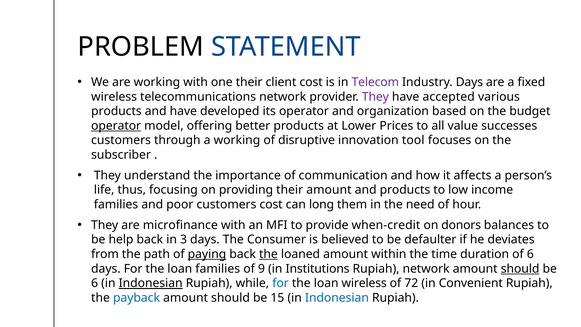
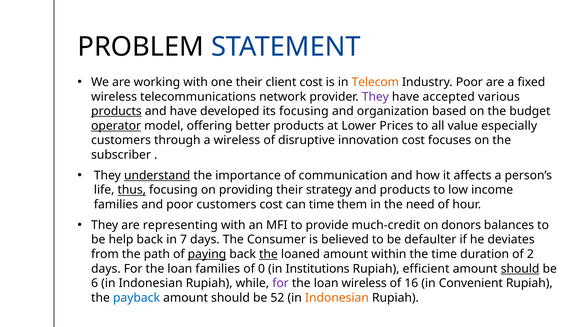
Telecom colour: purple -> orange (375, 82)
Industry Days: Days -> Poor (469, 82)
products underline: none -> present (116, 111)
its operator: operator -> focusing (304, 111)
successes: successes -> especially (509, 126)
a working: working -> wireless (237, 140)
innovation tool: tool -> cost (413, 140)
understand underline: none -> present (157, 175)
thus underline: none -> present (132, 190)
their amount: amount -> strategy (329, 190)
can long: long -> time (322, 204)
microfinance: microfinance -> representing (180, 225)
when-credit: when-credit -> much-credit (386, 225)
3: 3 -> 7 (184, 240)
of 6: 6 -> 2 (530, 254)
9: 9 -> 0 (261, 269)
Rupiah network: network -> efficient (426, 269)
Indonesian underline: present -> none (151, 283)
for colour: blue -> purple (281, 283)
72: 72 -> 16 (411, 283)
15: 15 -> 52 (277, 298)
Indonesian colour: blue -> orange (337, 298)
